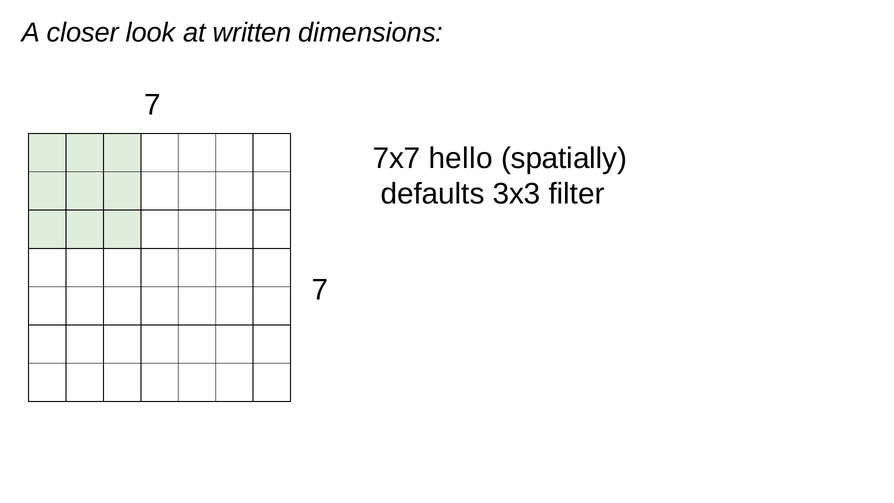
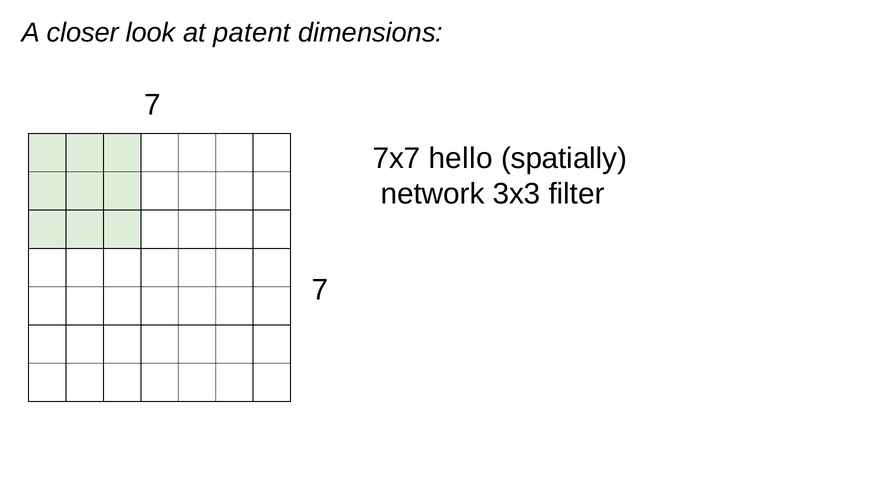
written: written -> patent (252, 33)
defaults: defaults -> network (433, 194)
